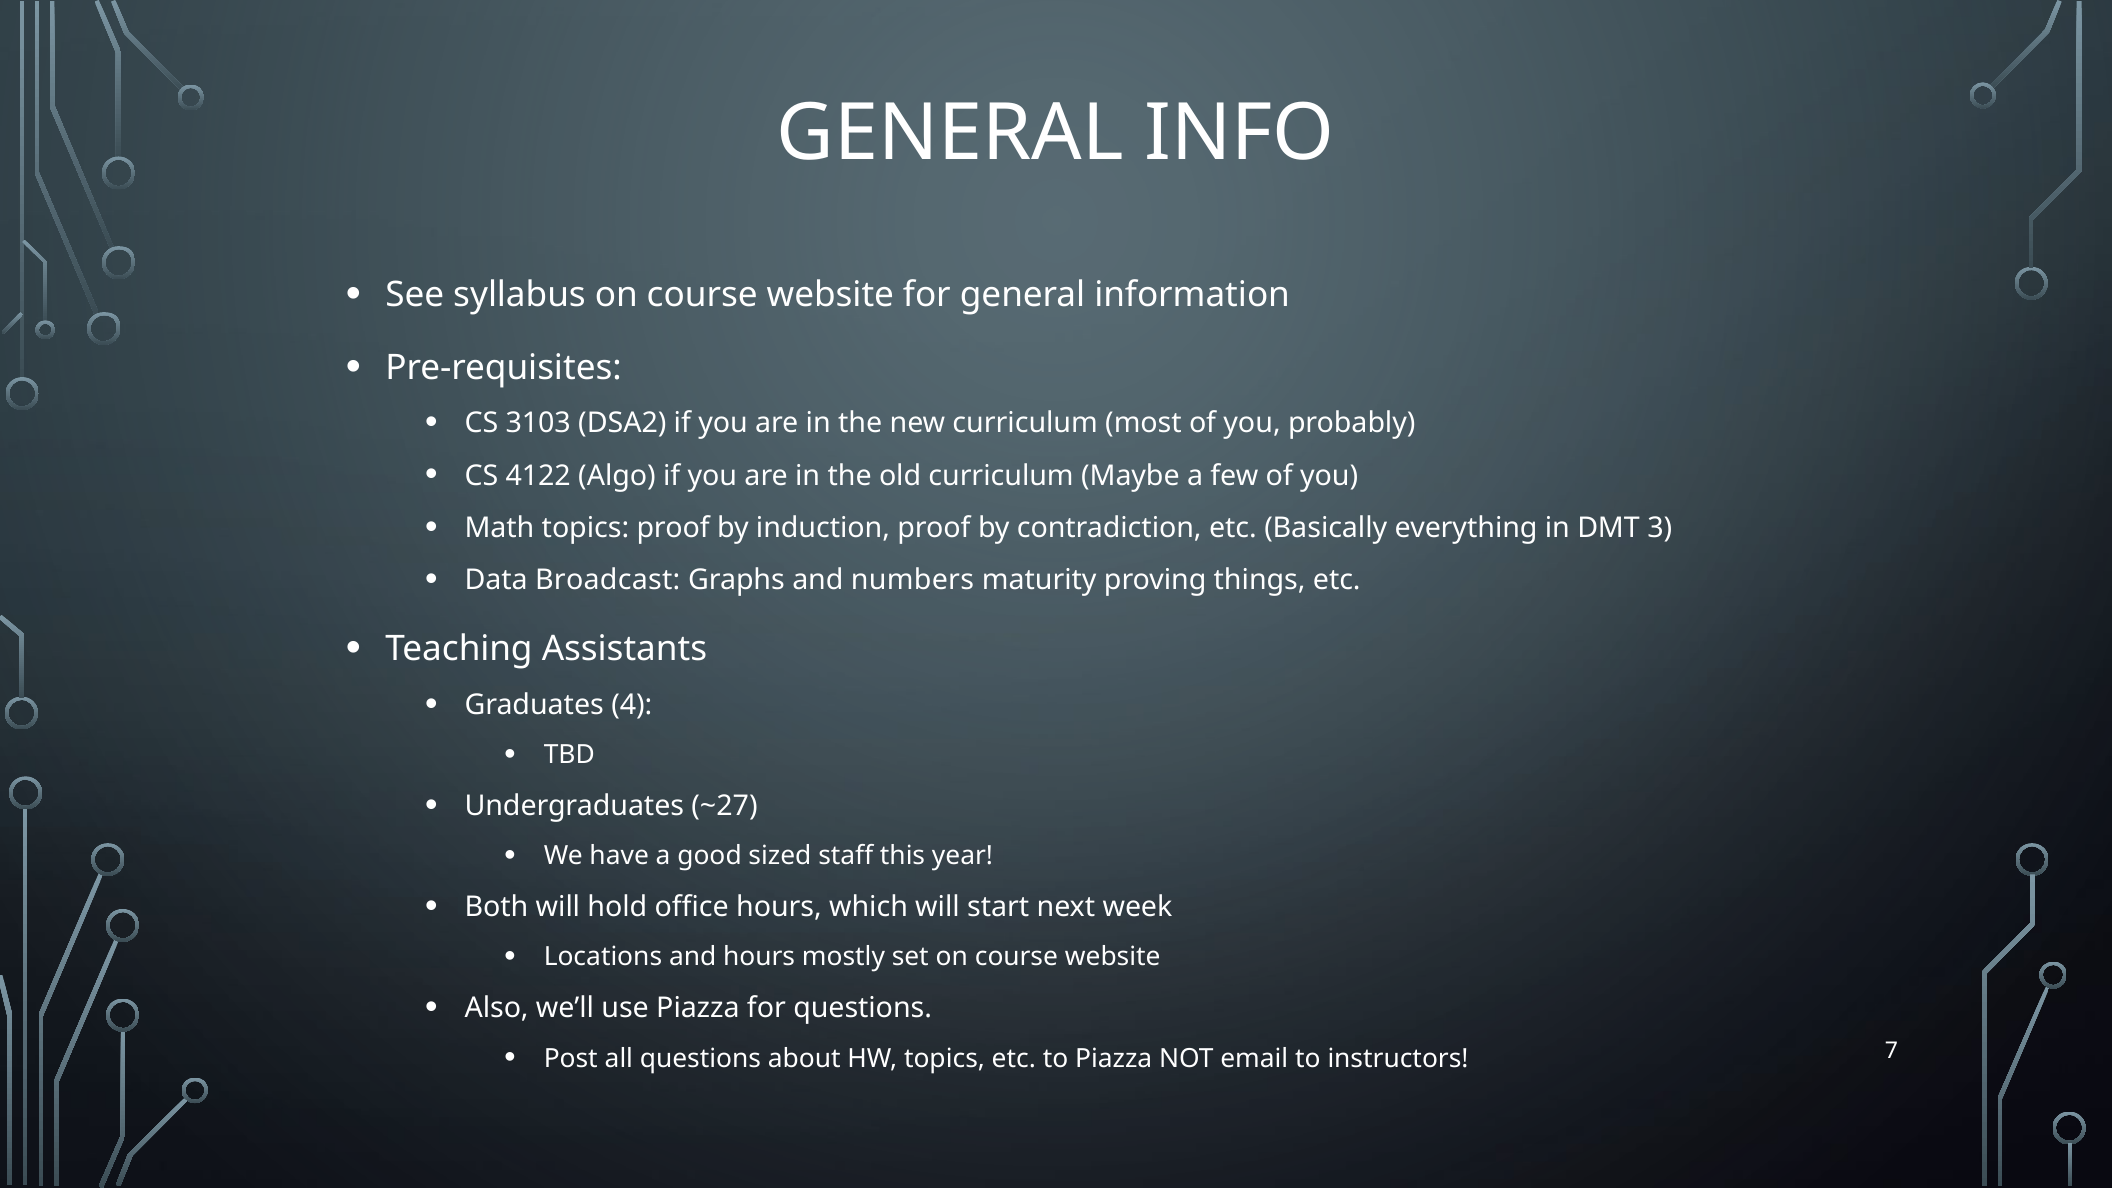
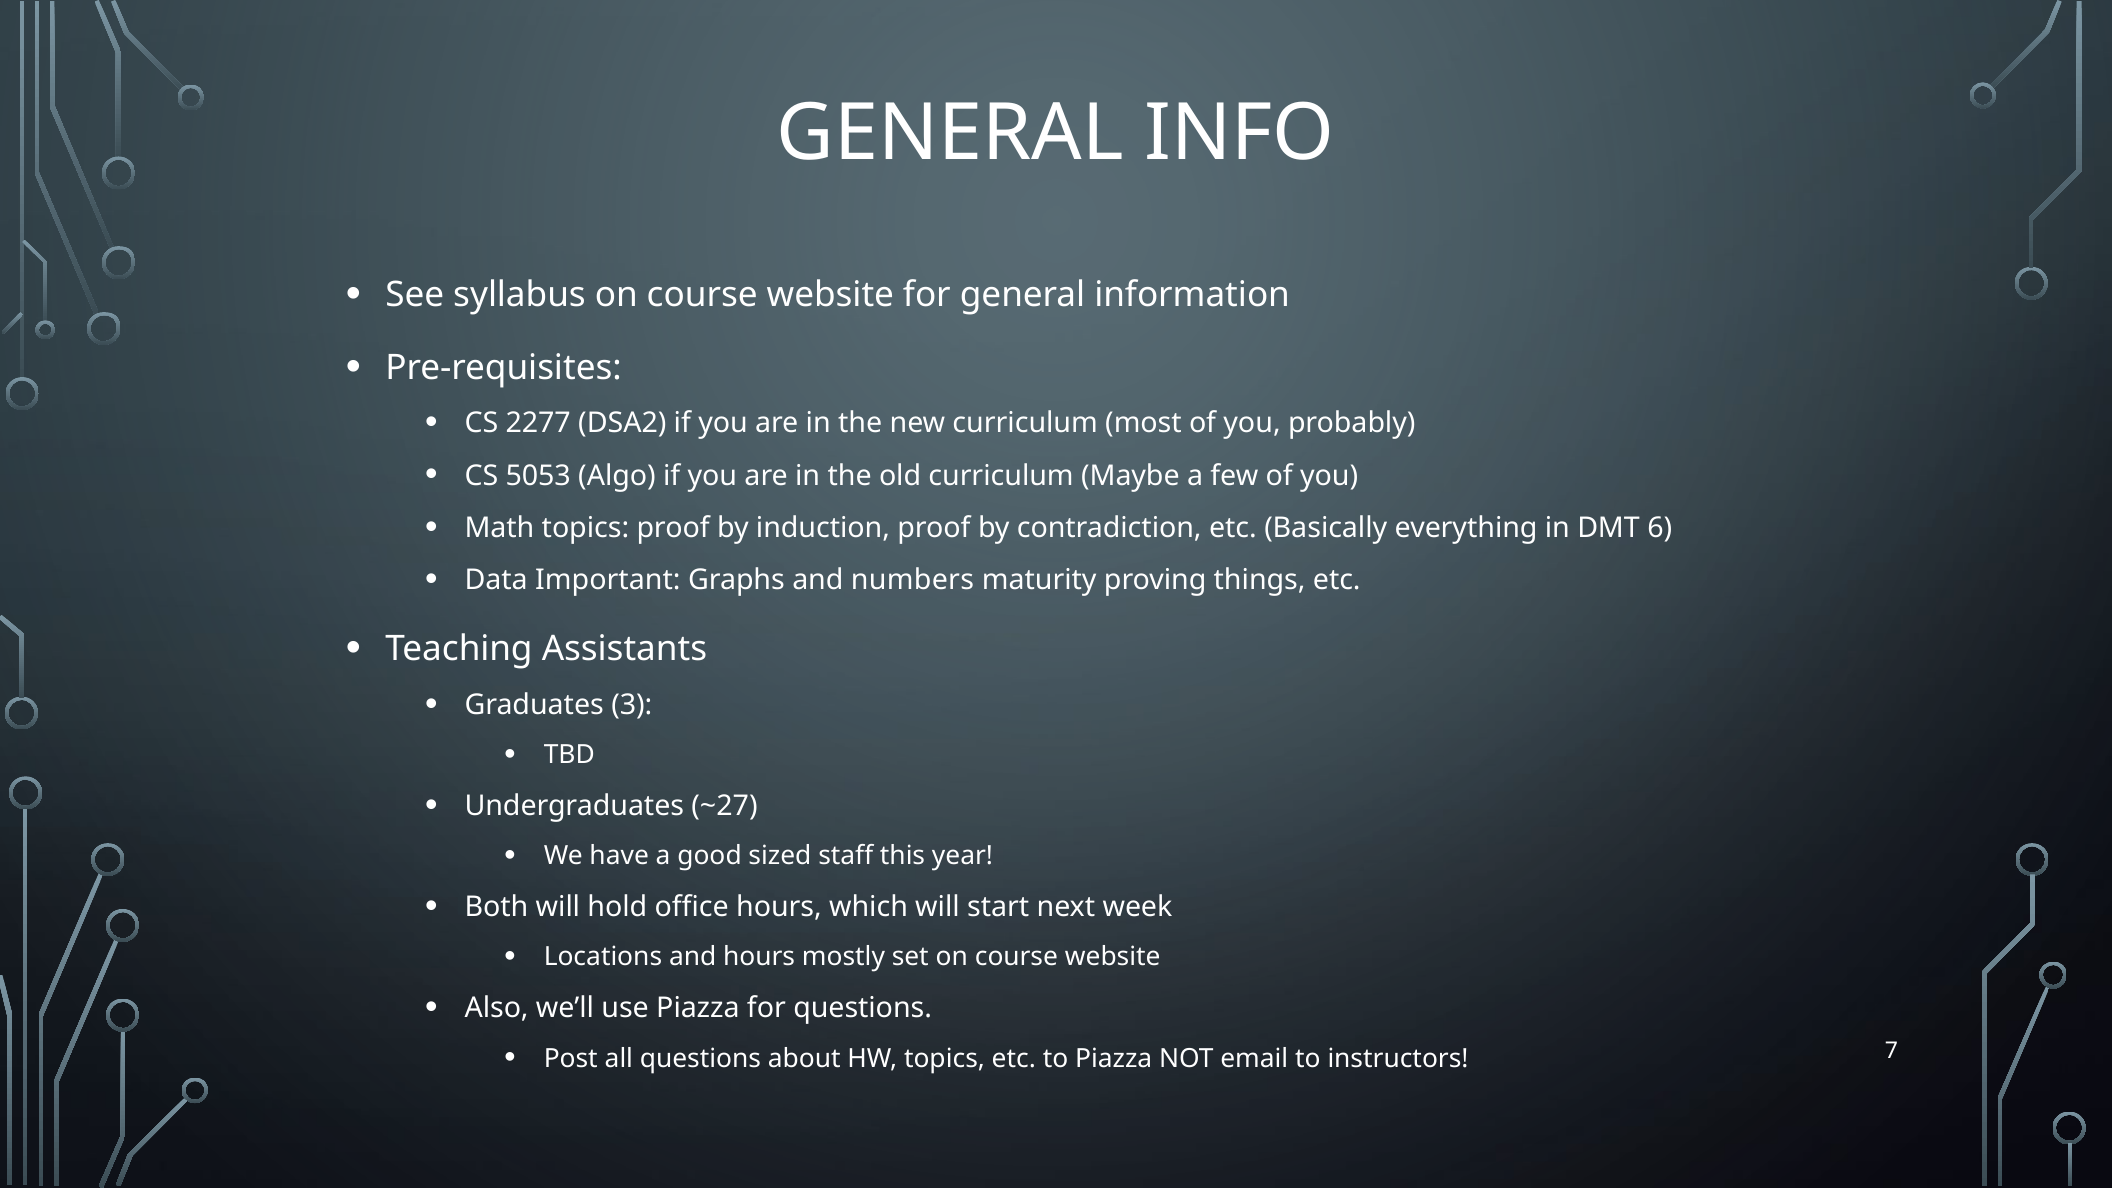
3103: 3103 -> 2277 (538, 423)
4122: 4122 -> 5053 (538, 476)
3: 3 -> 6 (1660, 528)
Broadcast: Broadcast -> Important (608, 580)
4: 4 -> 3 (632, 705)
